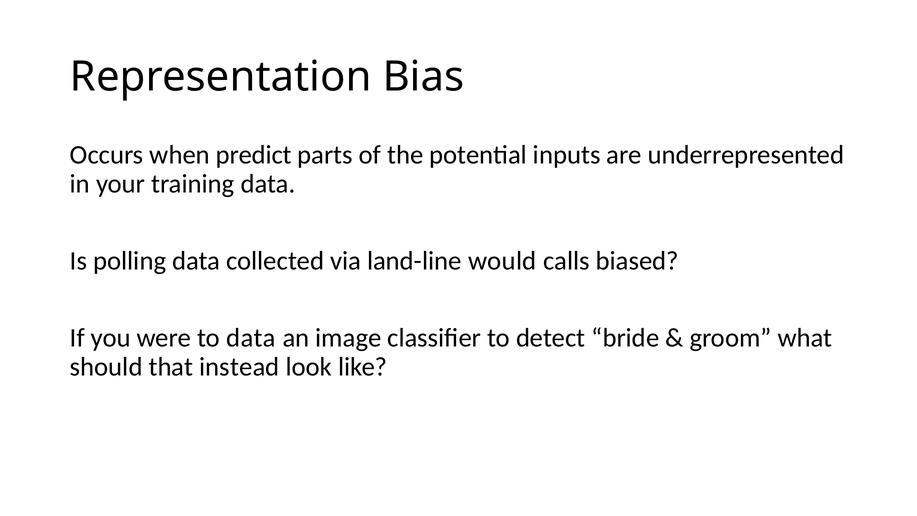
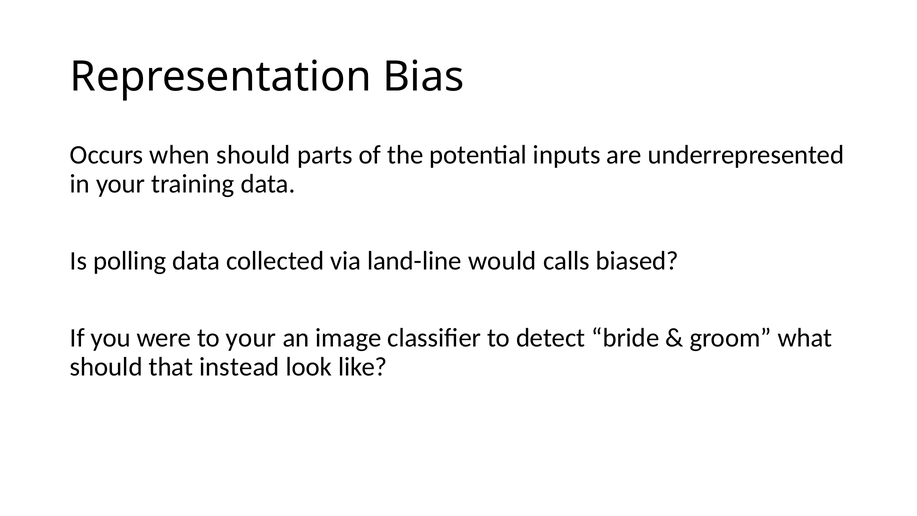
when predict: predict -> should (253, 155)
to data: data -> your (251, 338)
